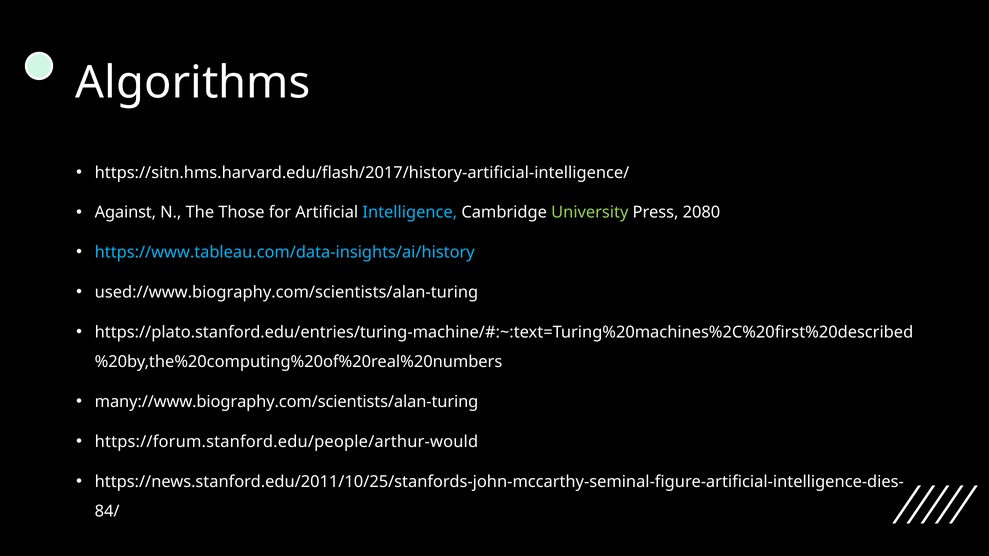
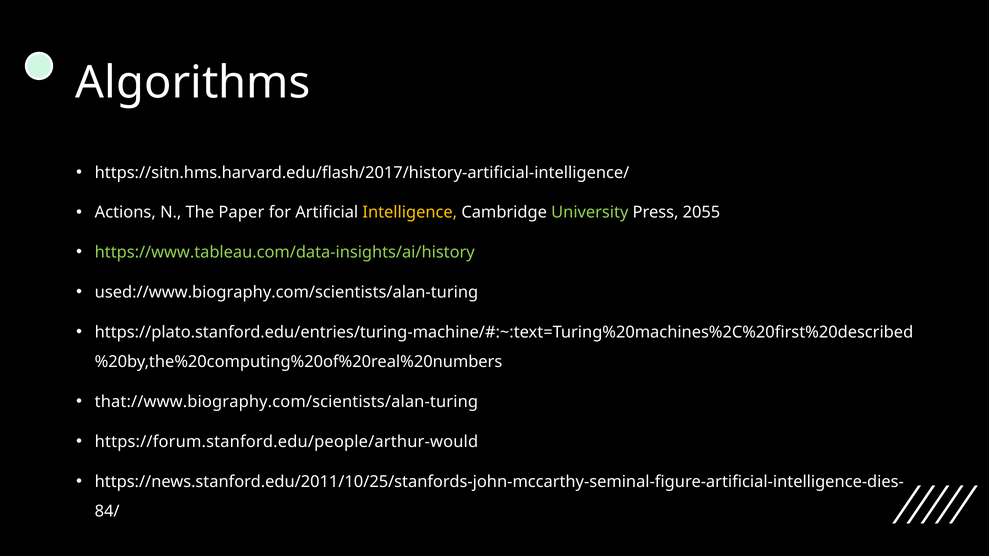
Against: Against -> Actions (125, 213)
Those: Those -> Paper (241, 213)
Intelligence colour: light blue -> yellow (410, 213)
2080: 2080 -> 2055 (701, 213)
https://www.tableau.com/data-insights/ai/history colour: light blue -> light green (285, 253)
many://www.biography.com/scientists/alan-turing: many://www.biography.com/scientists/alan-turing -> that://www.biography.com/scientists/alan-turing (286, 402)
